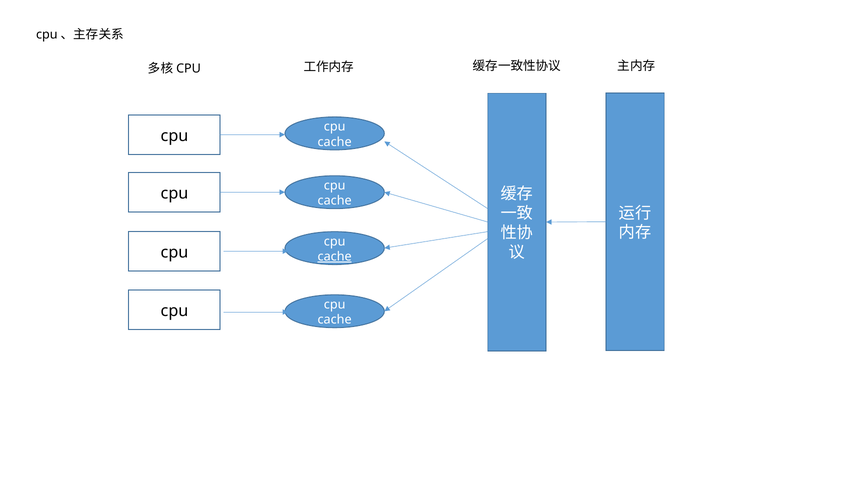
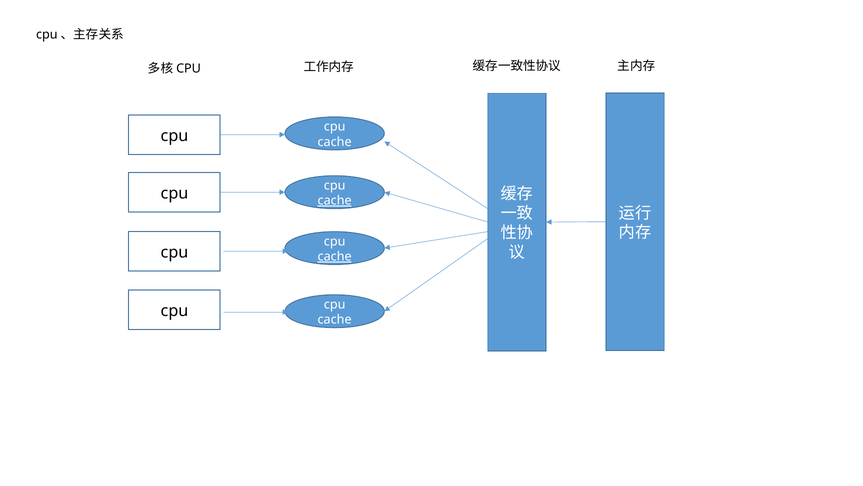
cache underline: none -> present (335, 200)
